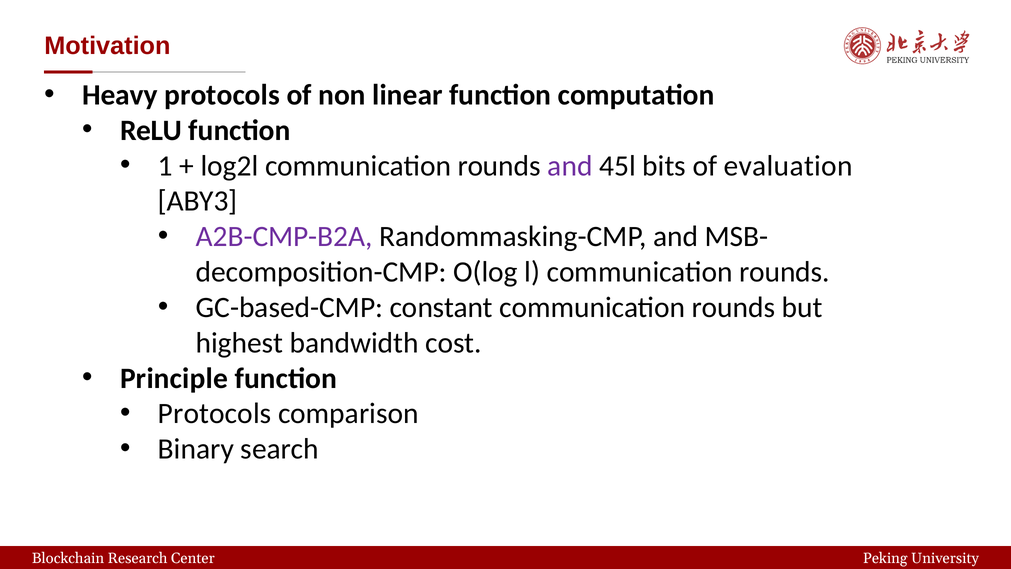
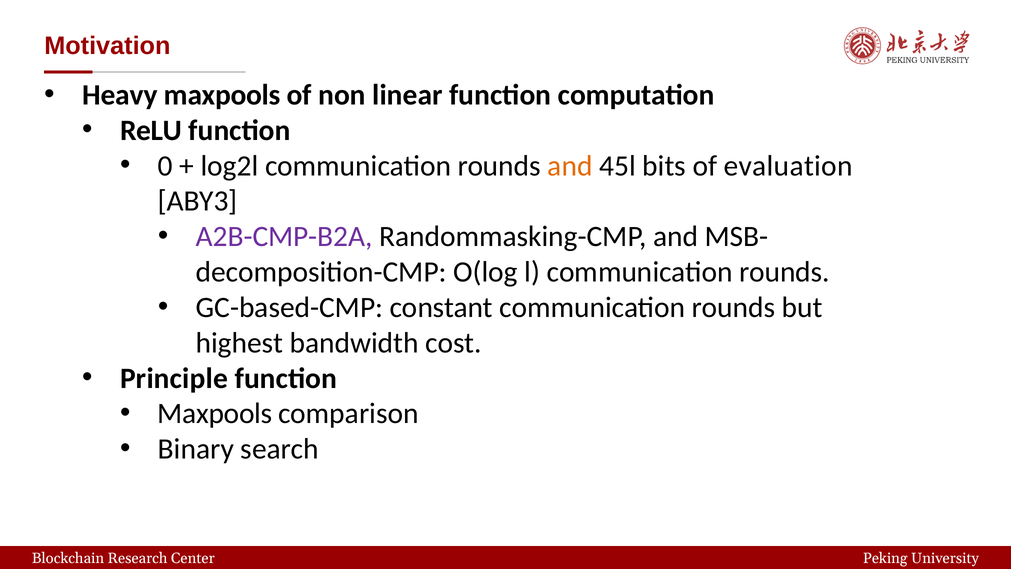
Heavy protocols: protocols -> maxpools (222, 95)
1: 1 -> 0 (165, 166)
and colour: purple -> orange (570, 166)
Protocols: Protocols -> Maxpools (215, 414)
